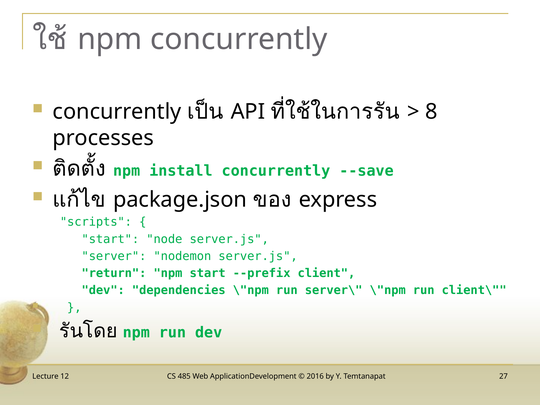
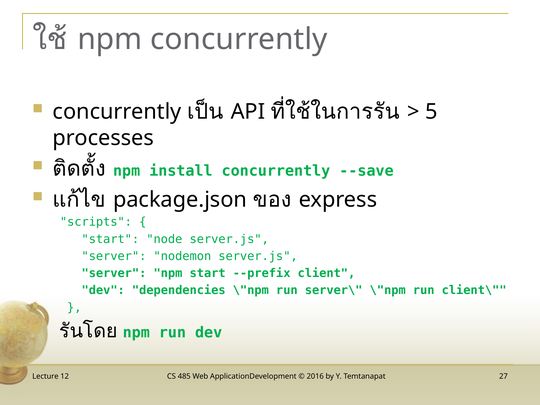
8: 8 -> 5 (431, 112)
return: return -> server (114, 273)
